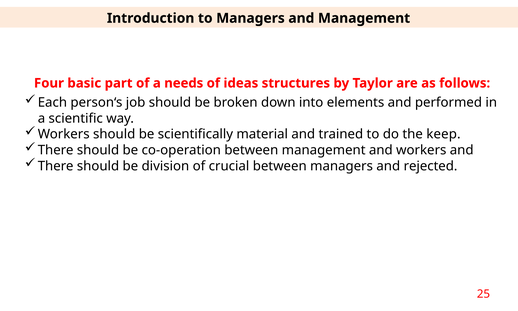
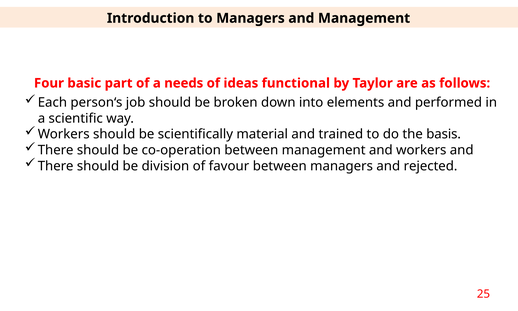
structures: structures -> functional (296, 83)
keep: keep -> basis (444, 134)
crucial: crucial -> favour (229, 166)
